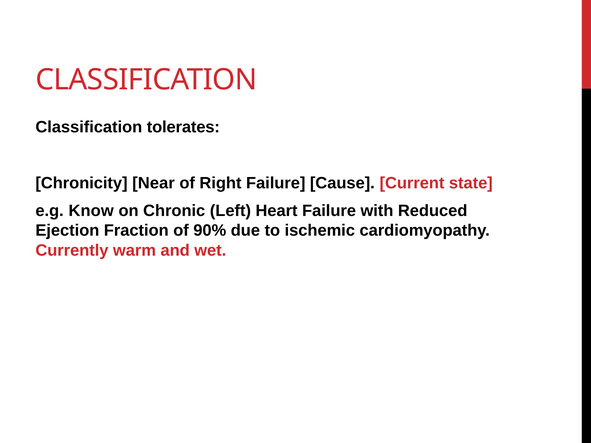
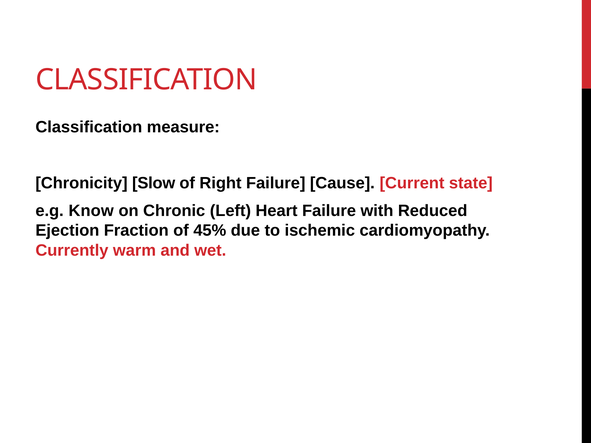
tolerates: tolerates -> measure (183, 127)
Near: Near -> Slow (154, 183)
90%: 90% -> 45% (210, 231)
